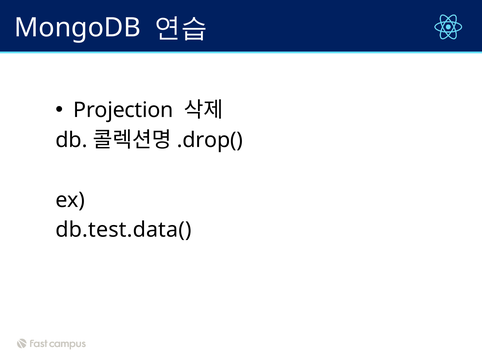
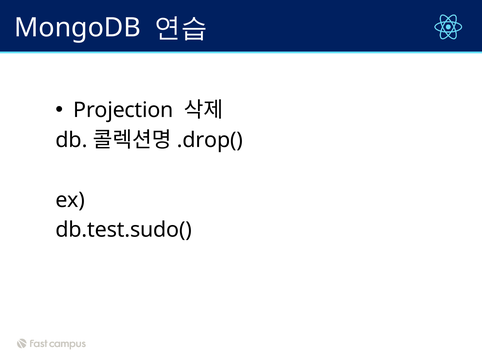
db.test.data(: db.test.data( -> db.test.sudo( (124, 230)
